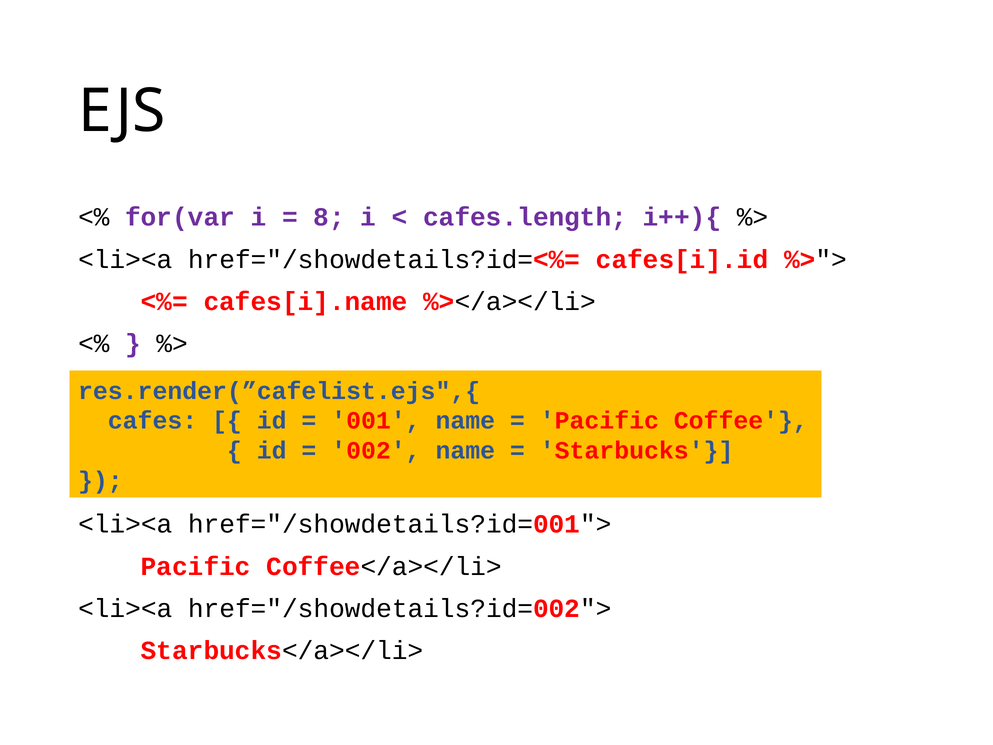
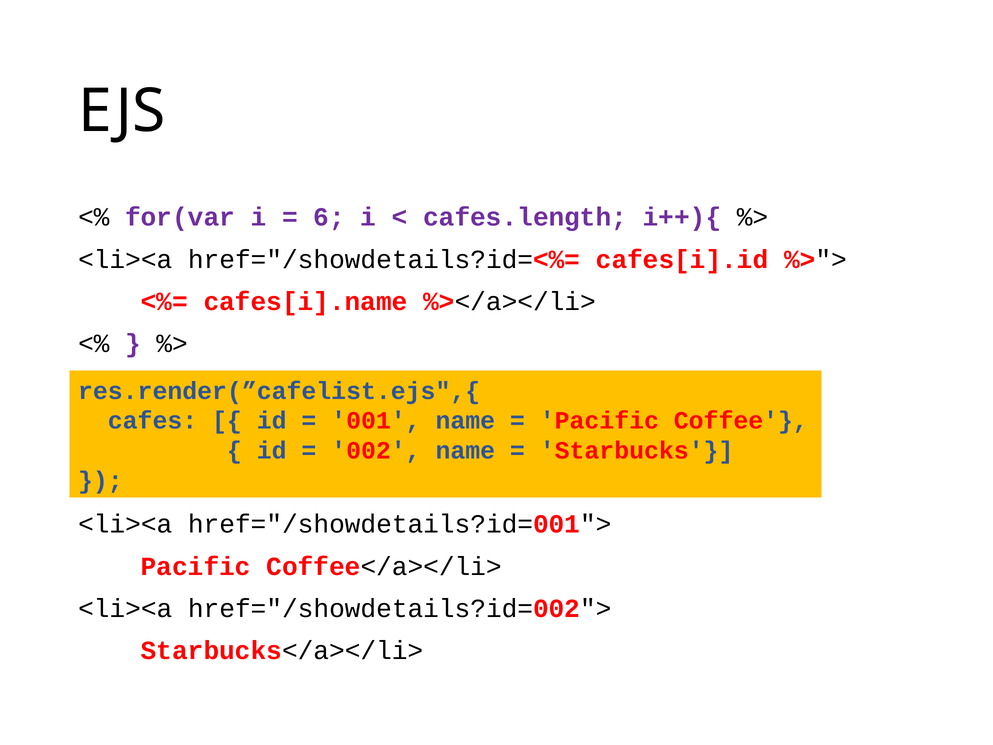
8: 8 -> 6 (329, 217)
